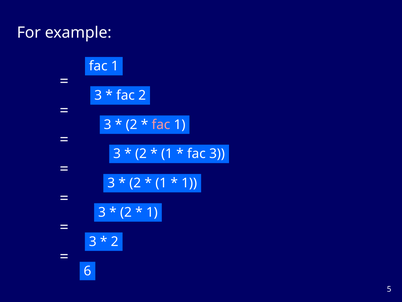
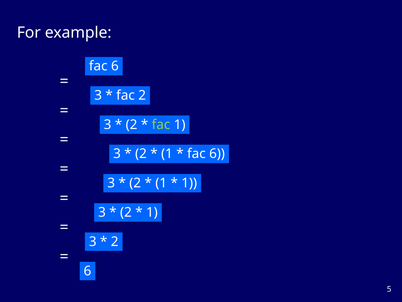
1: 1 -> 6 (115, 66)
fac colour: pink -> light green (161, 124)
3: 3 -> 6 (217, 154)
